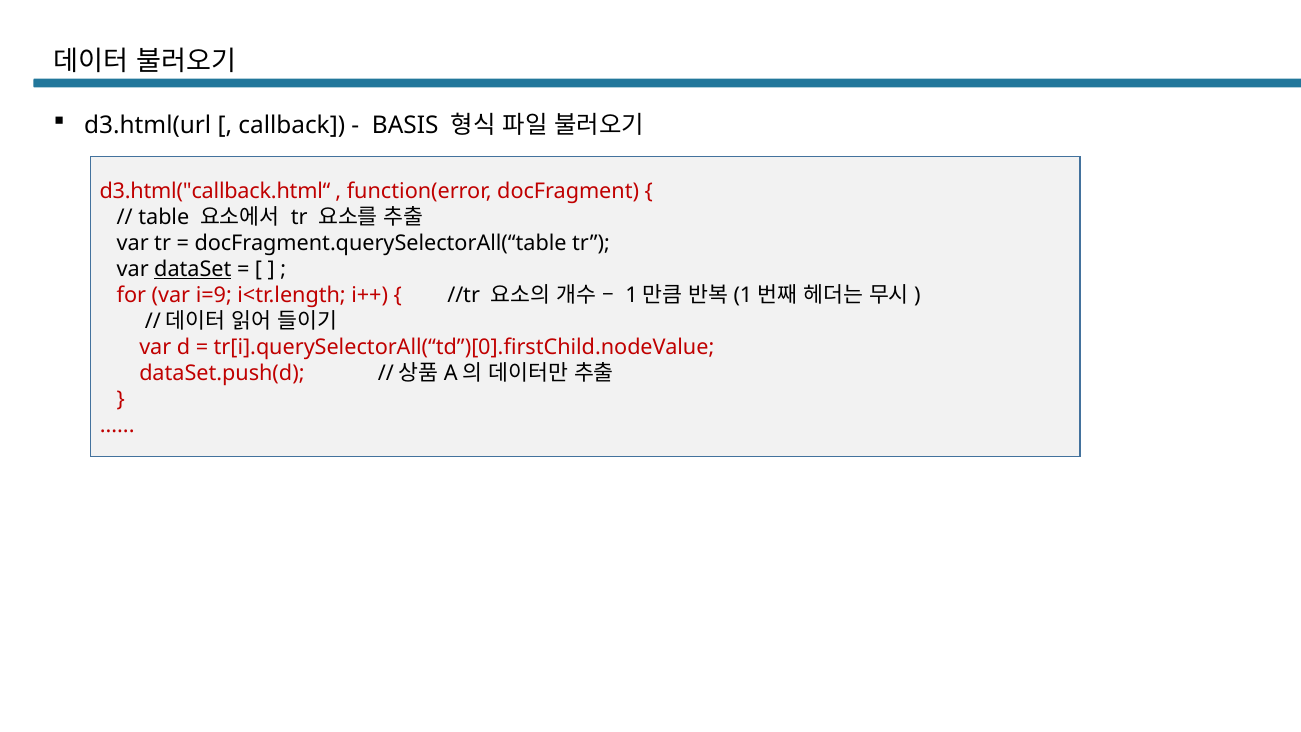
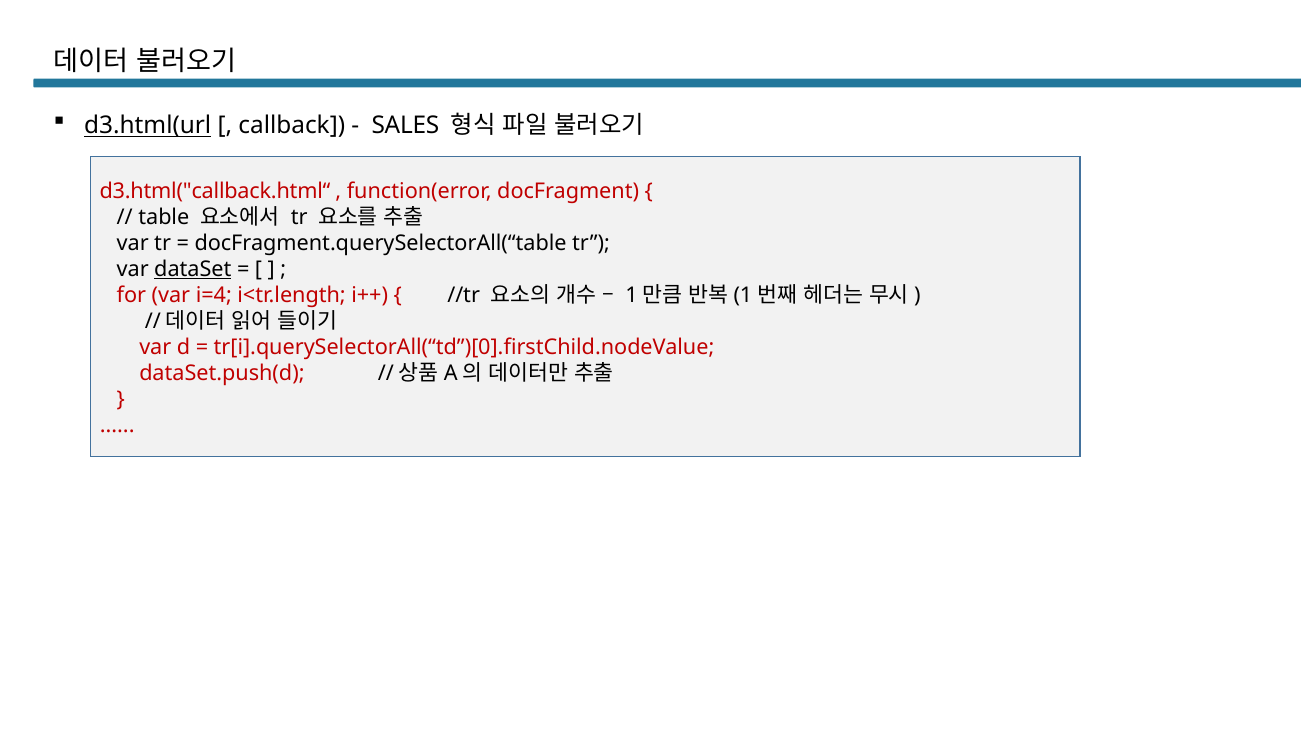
d3.html(url underline: none -> present (148, 126)
BASIS: BASIS -> SALES (405, 126)
i=9: i=9 -> i=4 (214, 295)
